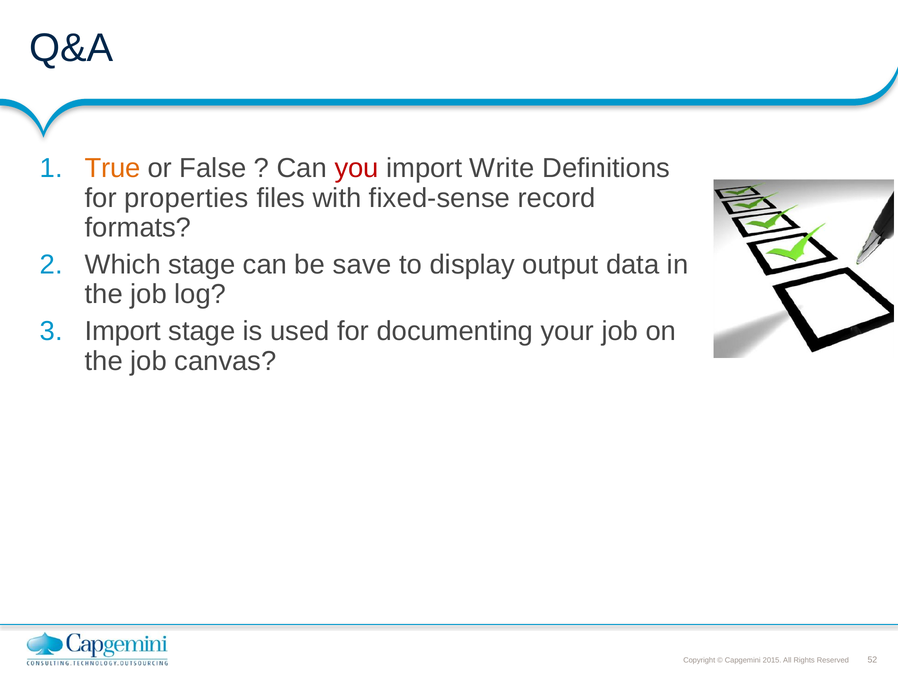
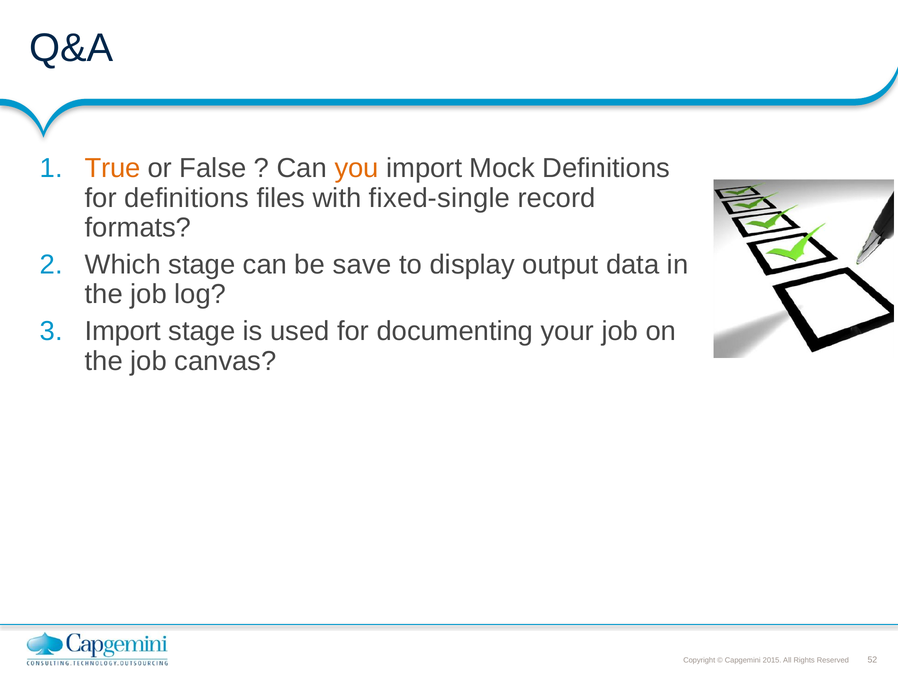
you colour: red -> orange (357, 168)
Write: Write -> Mock (502, 168)
for properties: properties -> definitions (187, 198)
fixed-sense: fixed-sense -> fixed-single (440, 198)
